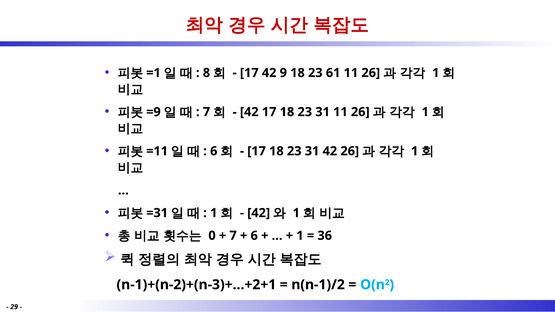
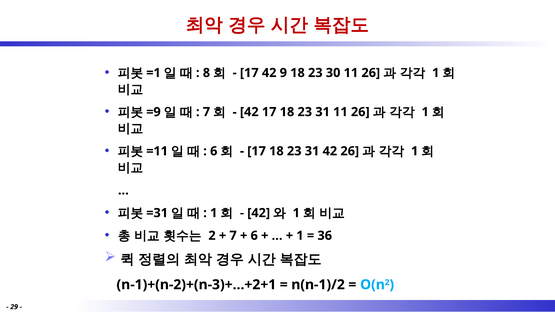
61: 61 -> 30 (333, 73)
0: 0 -> 2 (212, 236)
